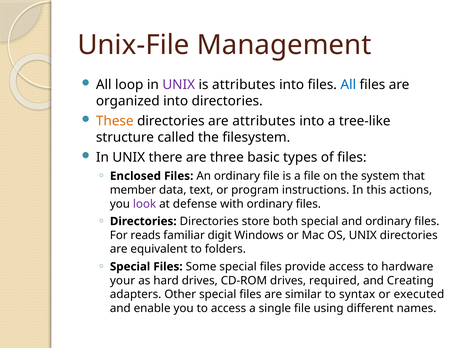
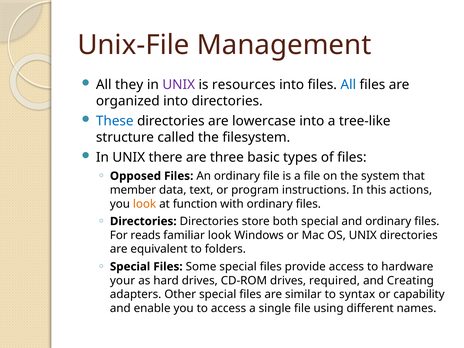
loop: loop -> they (129, 85)
is attributes: attributes -> resources (244, 85)
These colour: orange -> blue (115, 121)
are attributes: attributes -> lowercase (264, 121)
Enclosed: Enclosed -> Opposed (135, 176)
look colour: purple -> orange (145, 204)
defense: defense -> function (195, 204)
familiar digit: digit -> look (220, 235)
executed: executed -> capability (419, 294)
